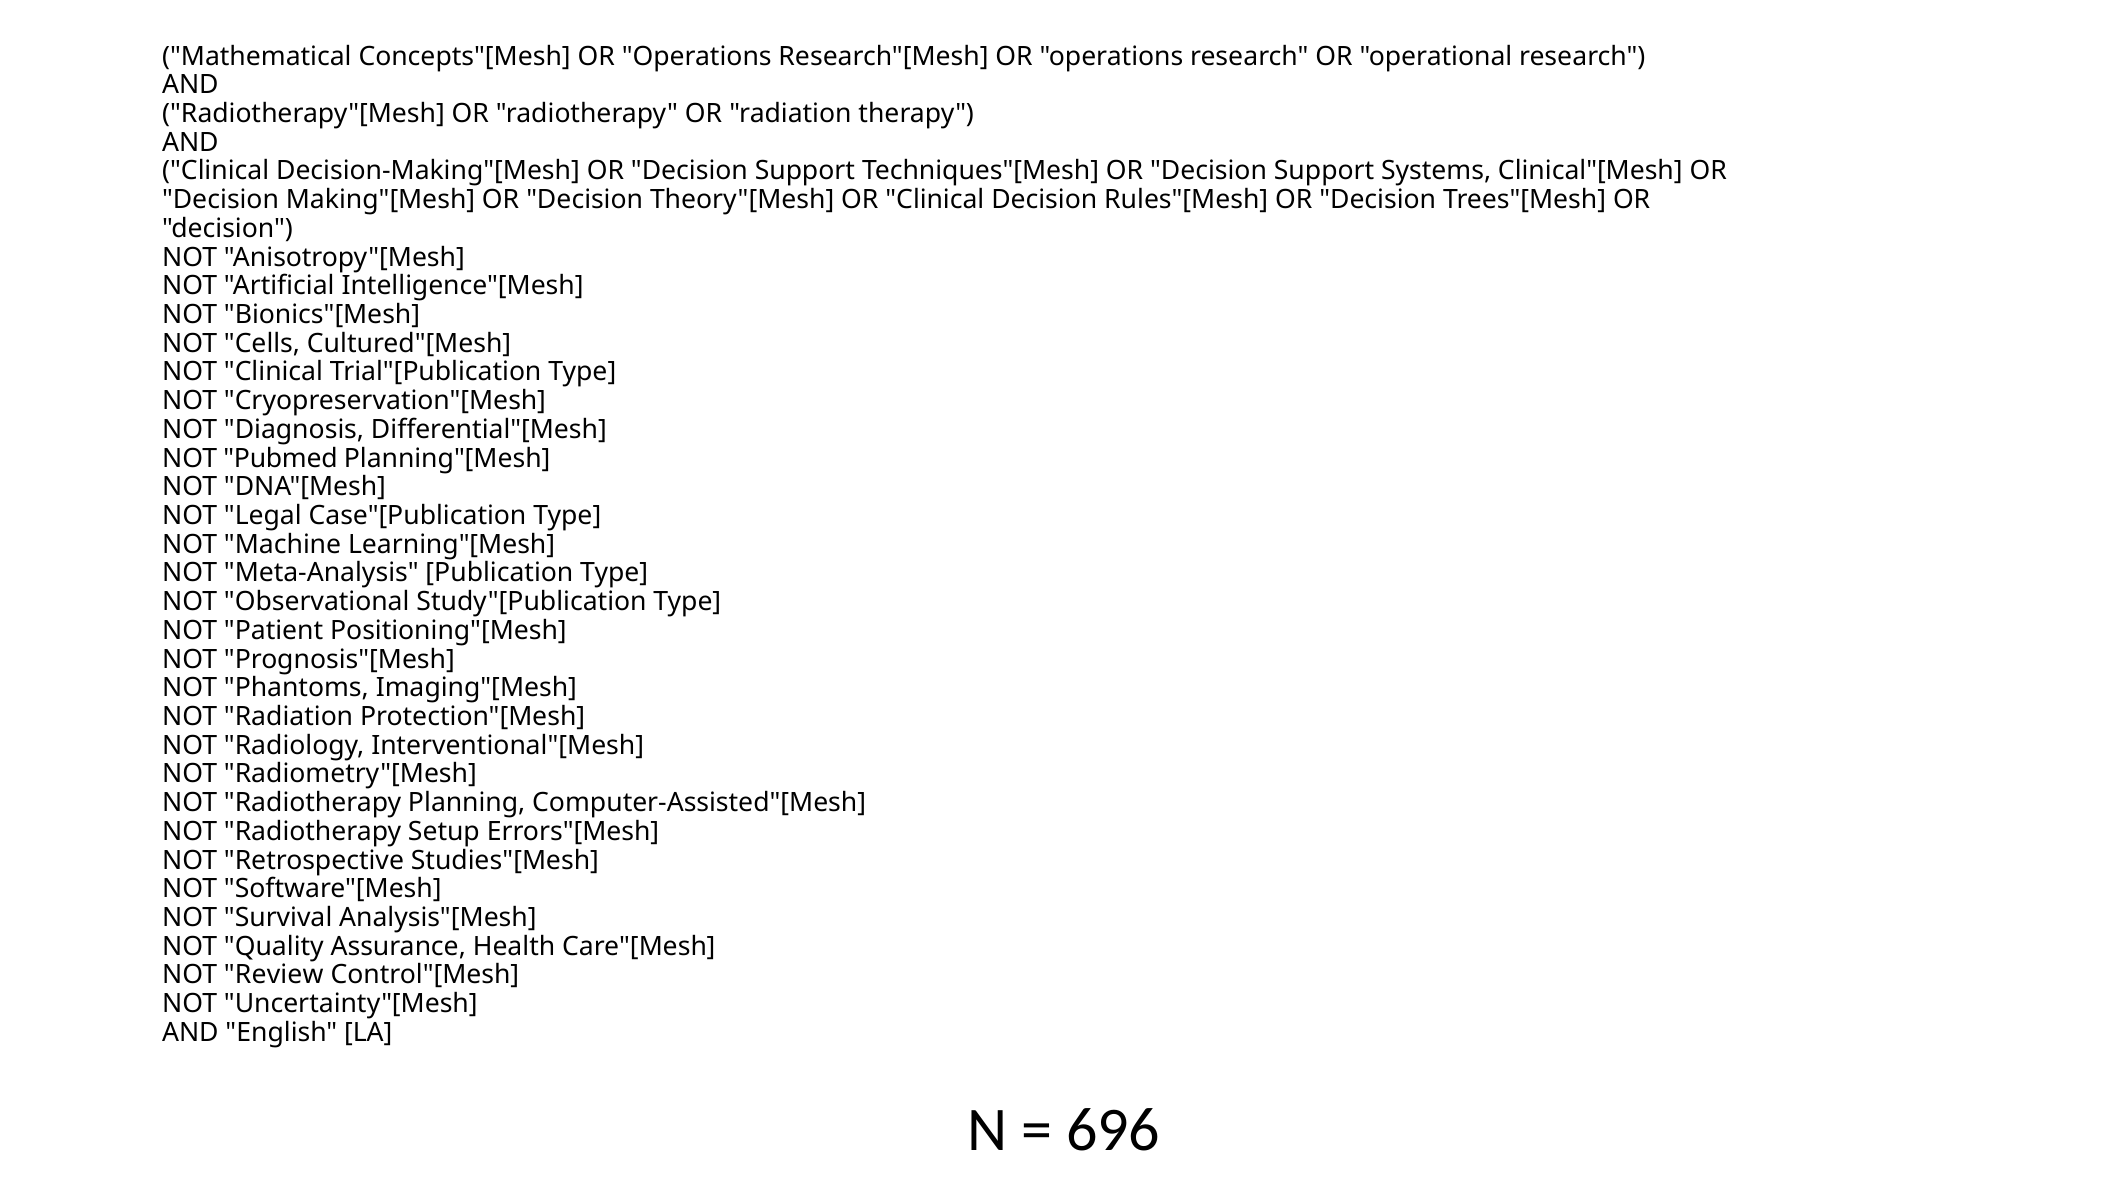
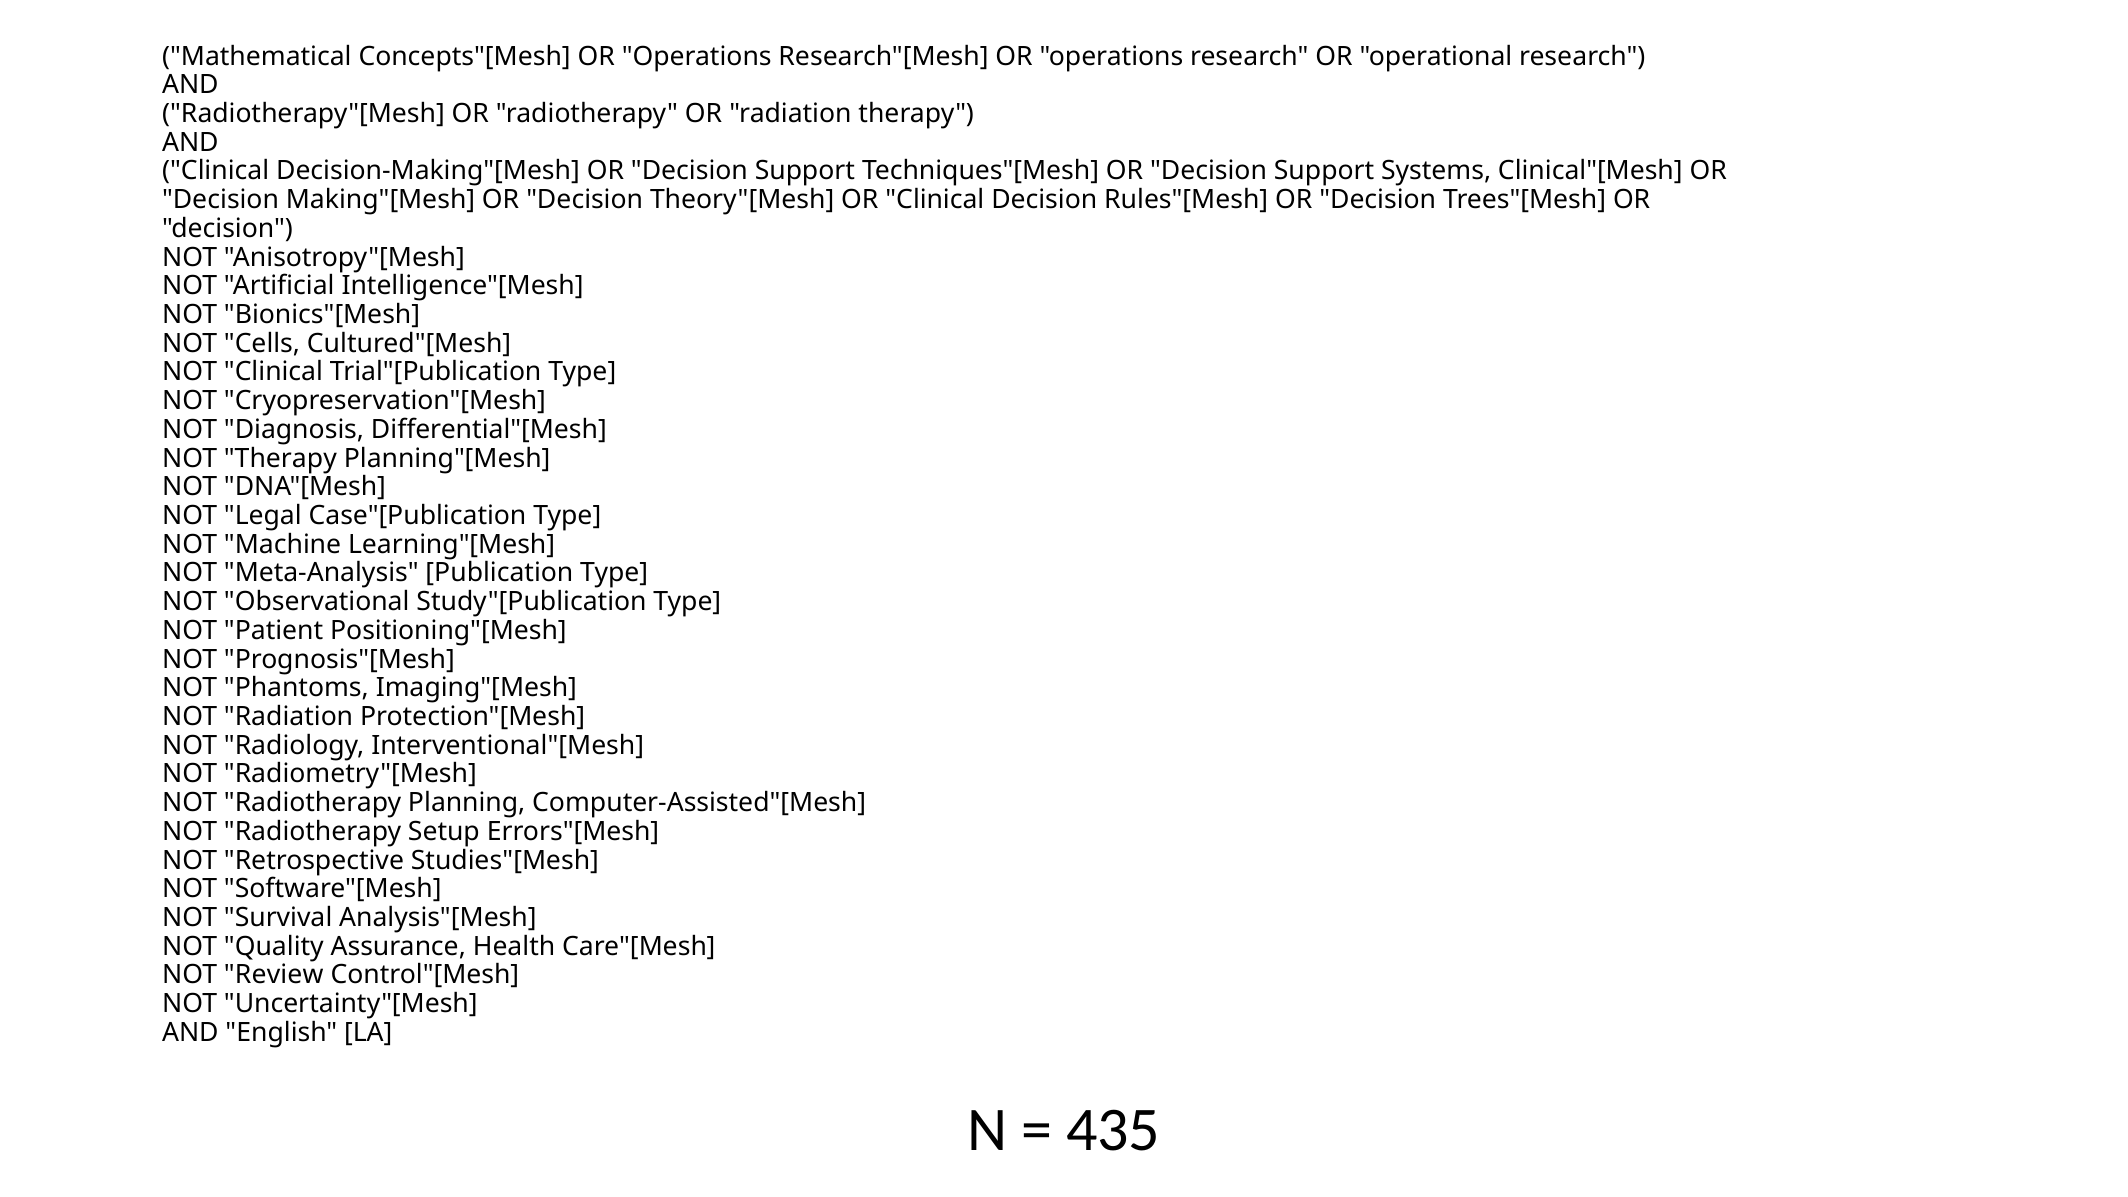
NOT Pubmed: Pubmed -> Therapy (280, 458)
696: 696 -> 435 (1113, 1130)
